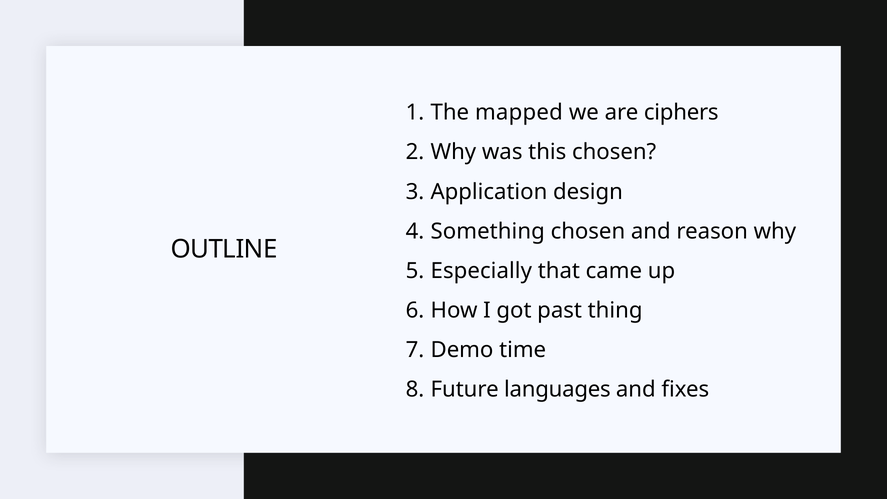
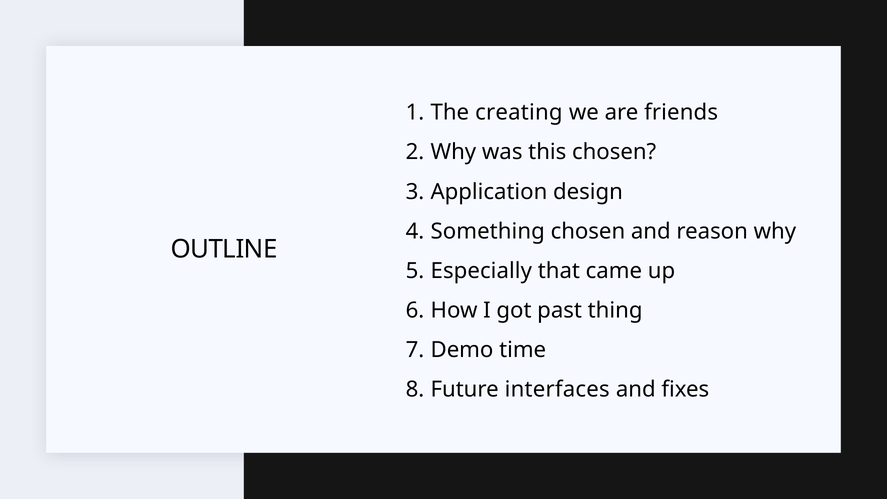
mapped: mapped -> creating (519, 113)
ciphers: ciphers -> friends (681, 113)
languages: languages -> interfaces (557, 389)
